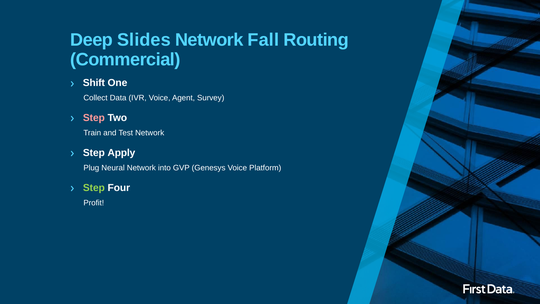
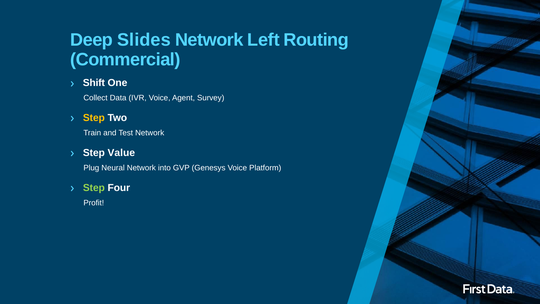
Fall: Fall -> Left (264, 40)
Step colour: pink -> yellow (94, 118)
Apply: Apply -> Value (121, 153)
